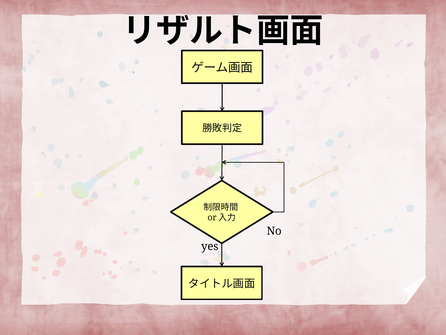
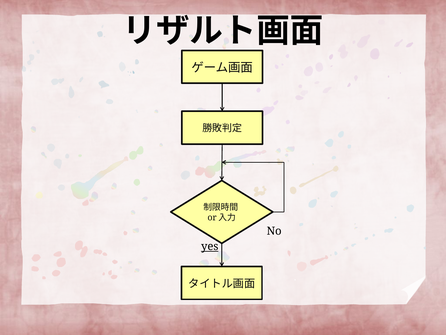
yes underline: none -> present (210, 246)
